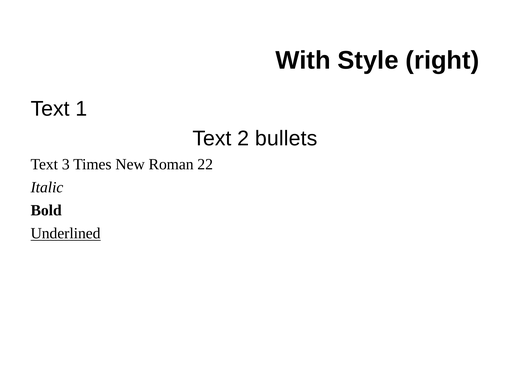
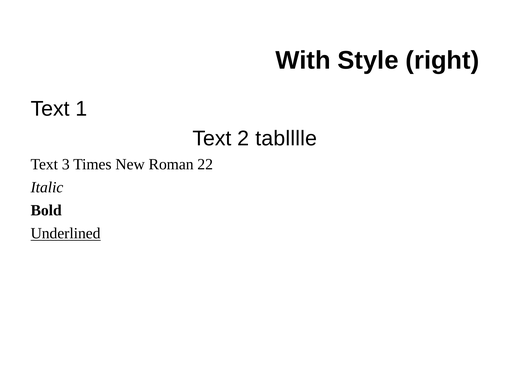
bullets: bullets -> tablllle (286, 138)
